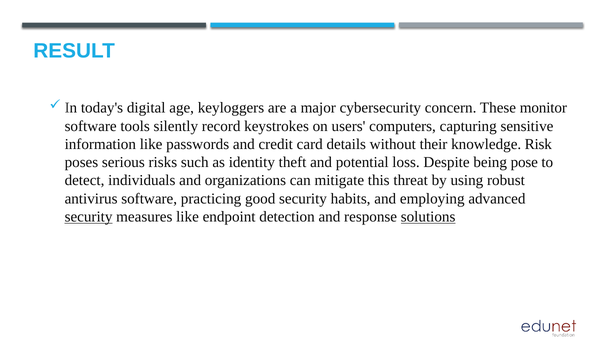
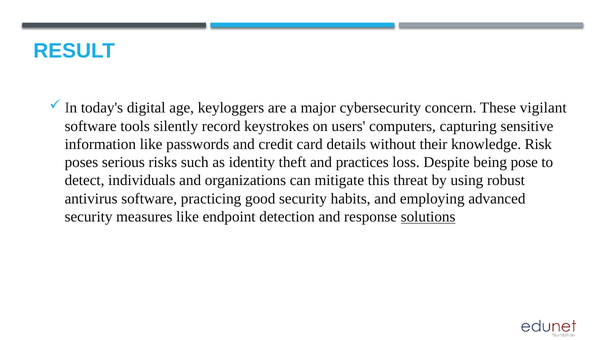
monitor: monitor -> vigilant (543, 108)
potential: potential -> practices (362, 162)
security underline: present -> none (89, 217)
